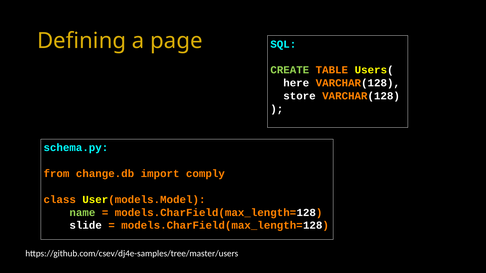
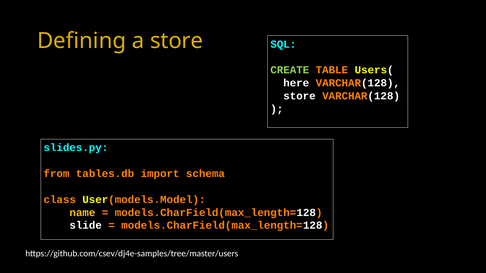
a page: page -> store (177, 41)
schema.py: schema.py -> slides.py (76, 148)
change.db: change.db -> tables.db (105, 174)
comply: comply -> schema (205, 174)
name colour: light green -> yellow (82, 213)
